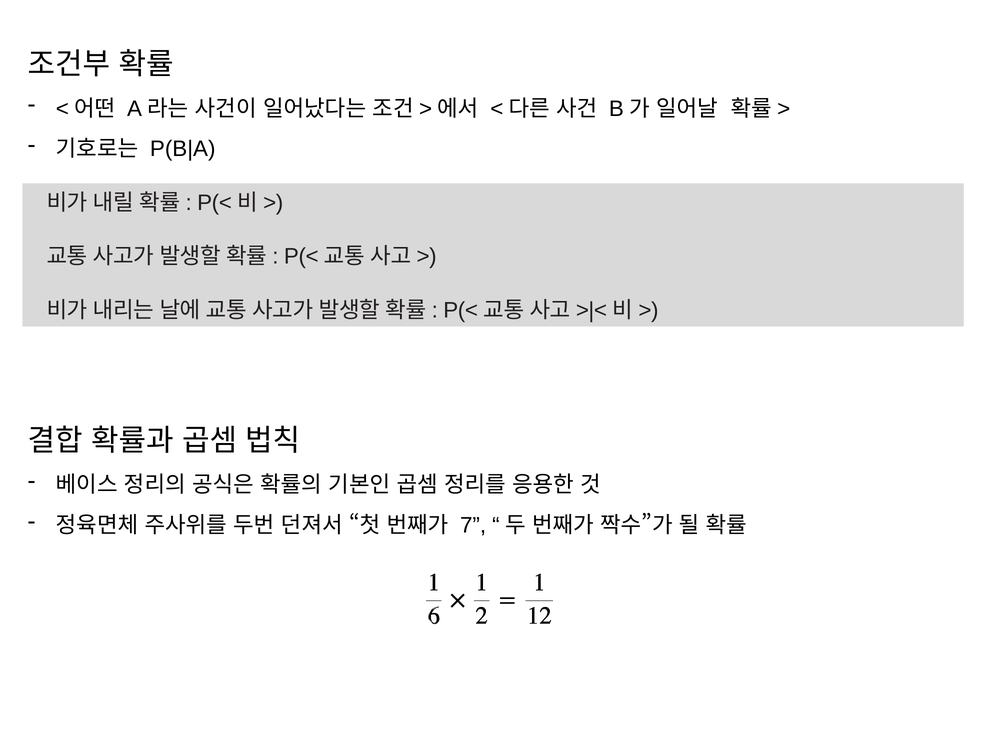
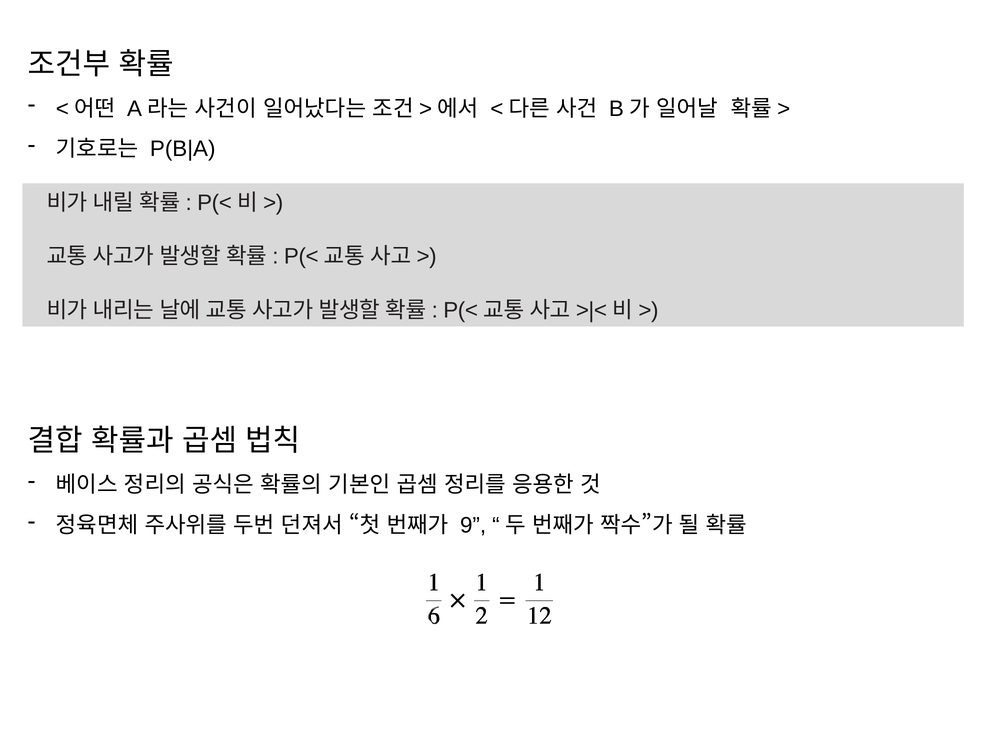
7: 7 -> 9 (473, 526)
